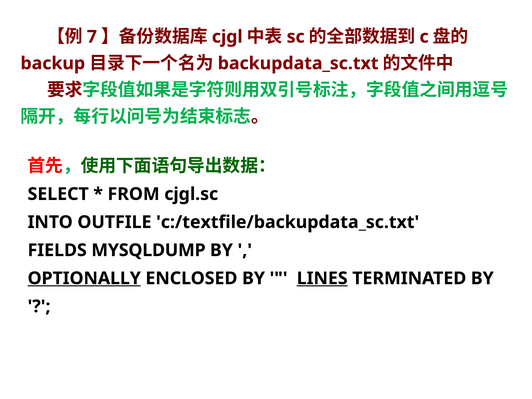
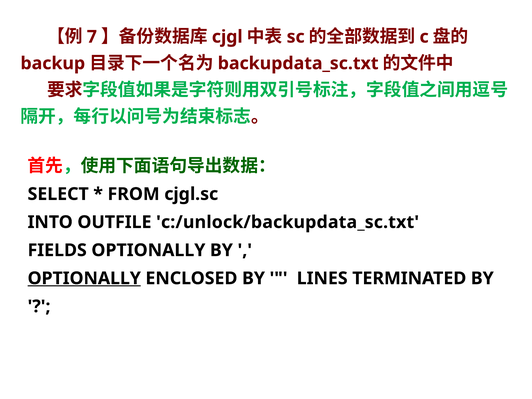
c:/textfile/backupdata_sc.txt: c:/textfile/backupdata_sc.txt -> c:/unlock/backupdata_sc.txt (288, 222)
FIELDS MYSQLDUMP: MYSQLDUMP -> OPTIONALLY (148, 250)
LINES underline: present -> none (322, 278)
